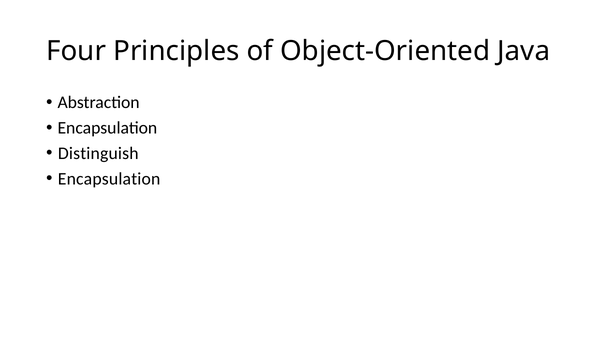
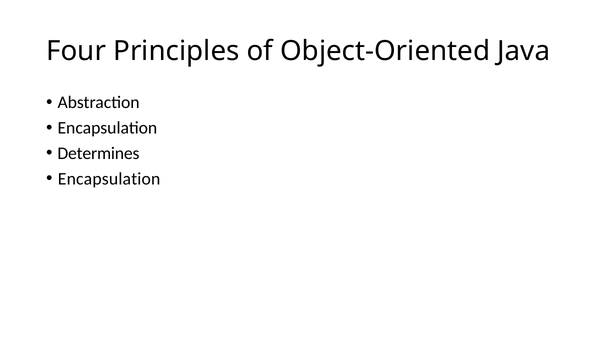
Distinguish: Distinguish -> Determines (98, 153)
